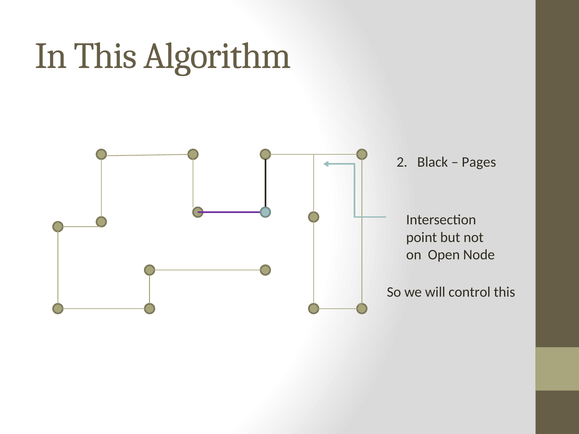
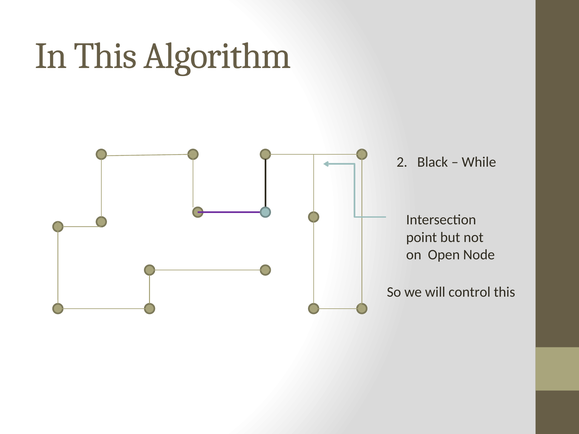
Pages: Pages -> While (479, 162)
